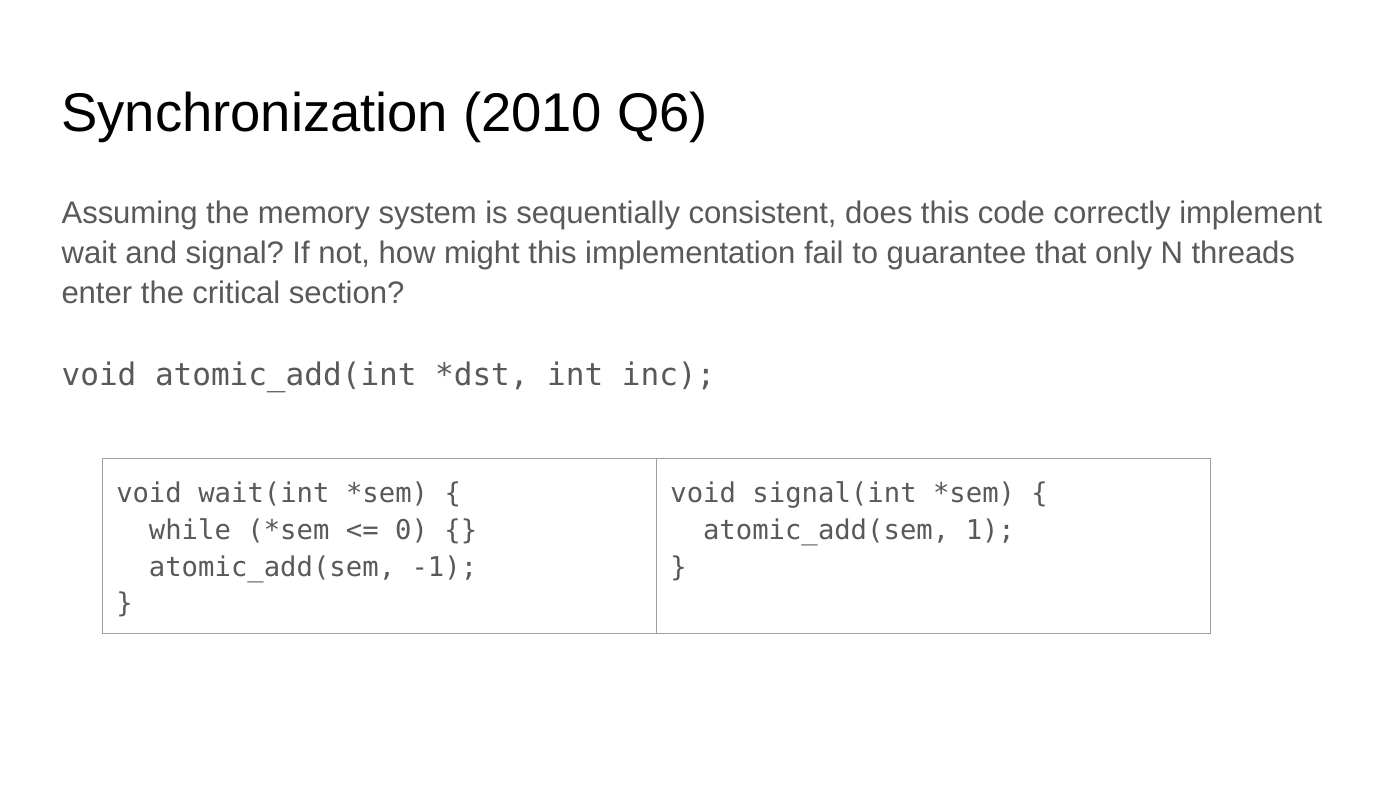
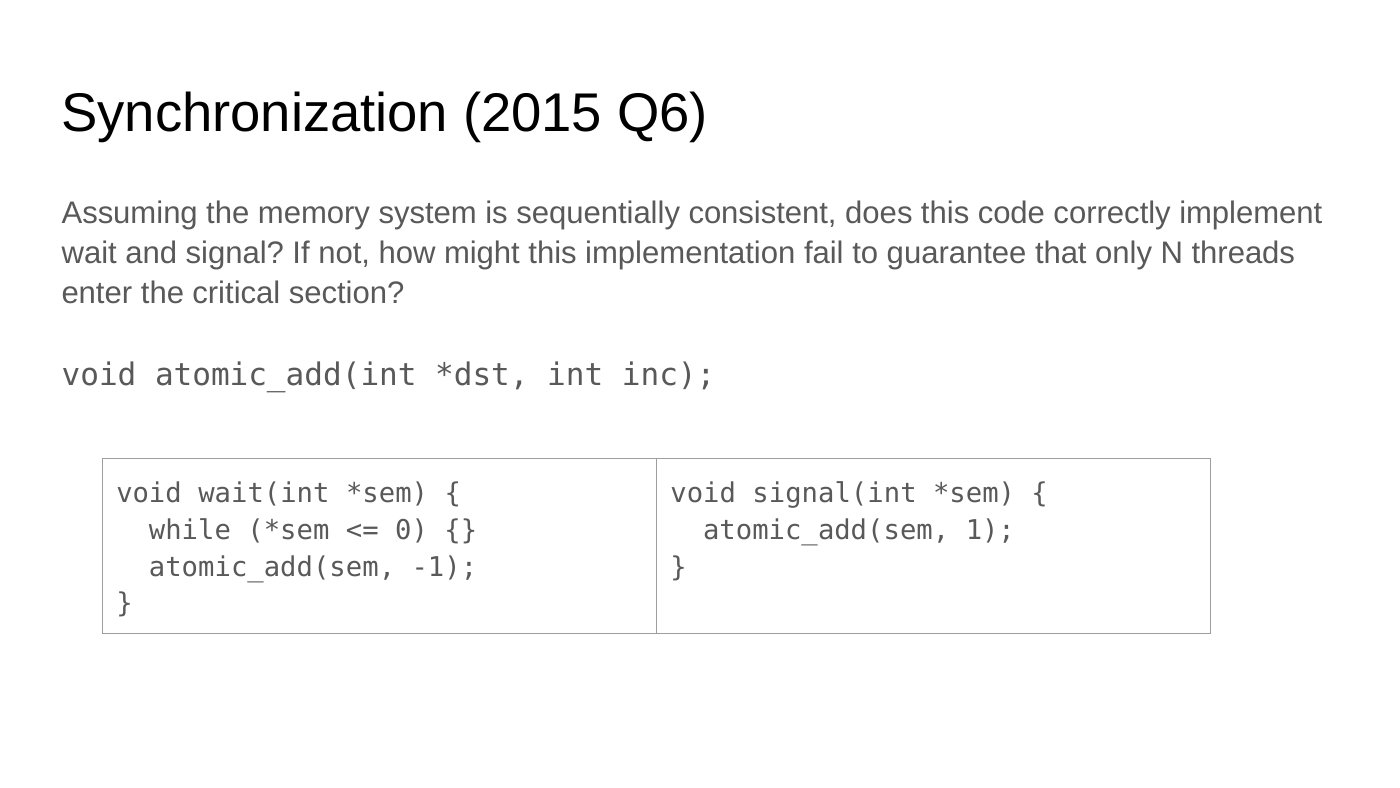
2010: 2010 -> 2015 (533, 113)
